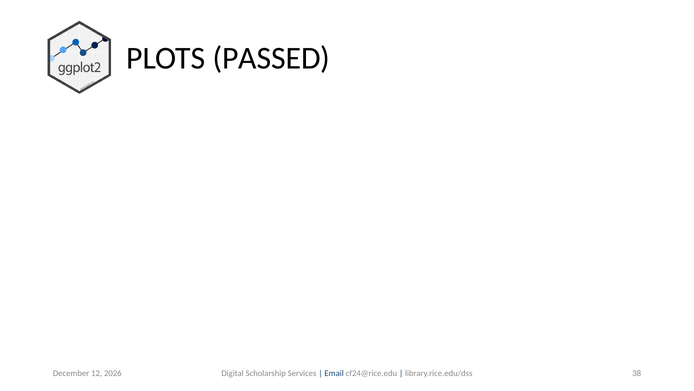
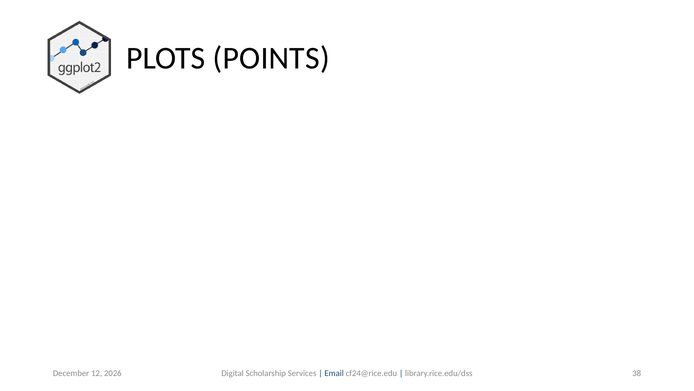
PASSED: PASSED -> POINTS (271, 58)
